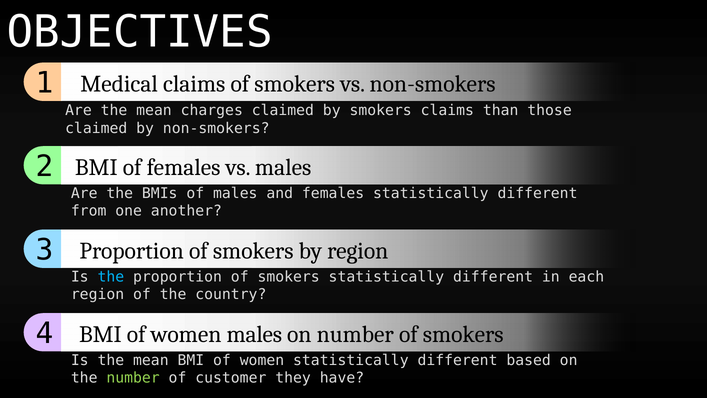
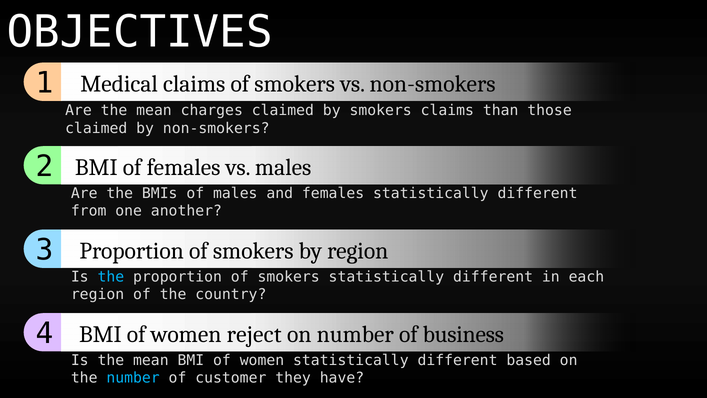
women males: males -> reject (254, 334)
number of smokers: smokers -> business (463, 334)
number colour: light green -> light blue (133, 378)
